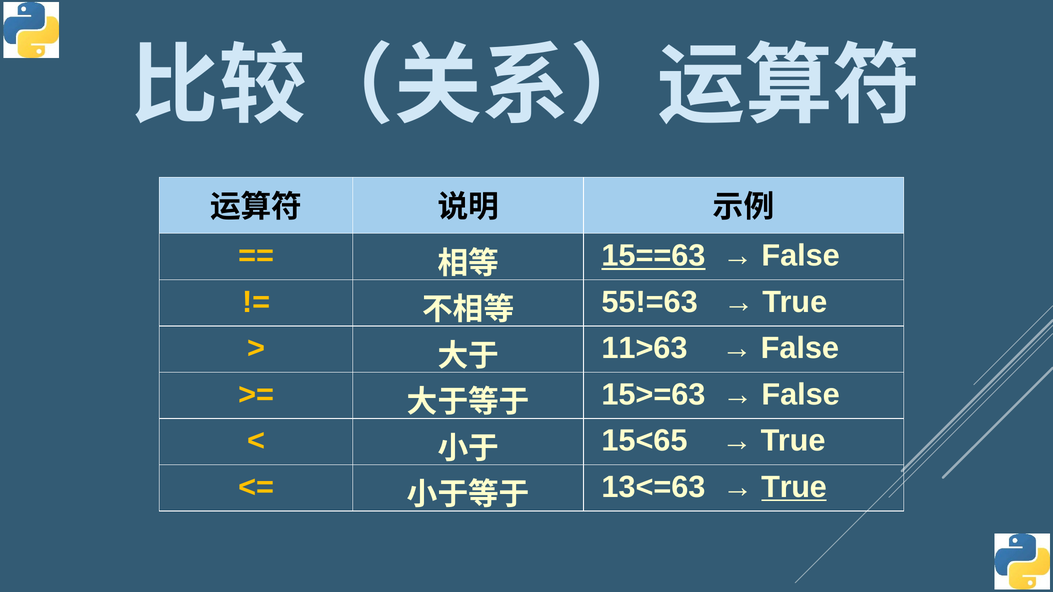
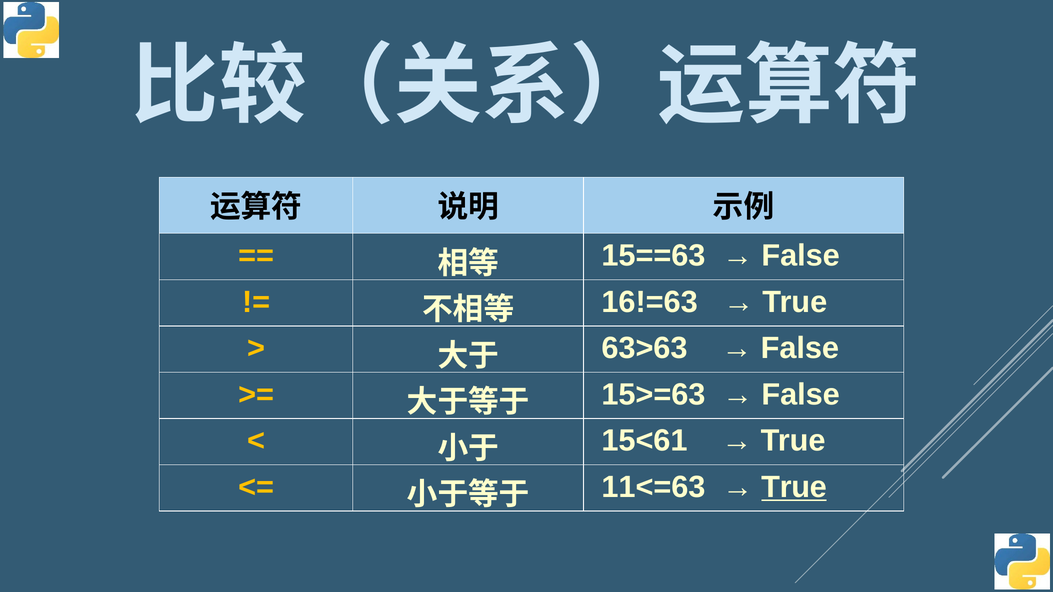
15==63 underline: present -> none (653, 256)
55!=63: 55!=63 -> 16!=63 (650, 302)
11>63: 11>63 -> 63>63 (644, 348)
15<65: 15<65 -> 15<61 (644, 441)
13<=63: 13<=63 -> 11<=63 (653, 487)
